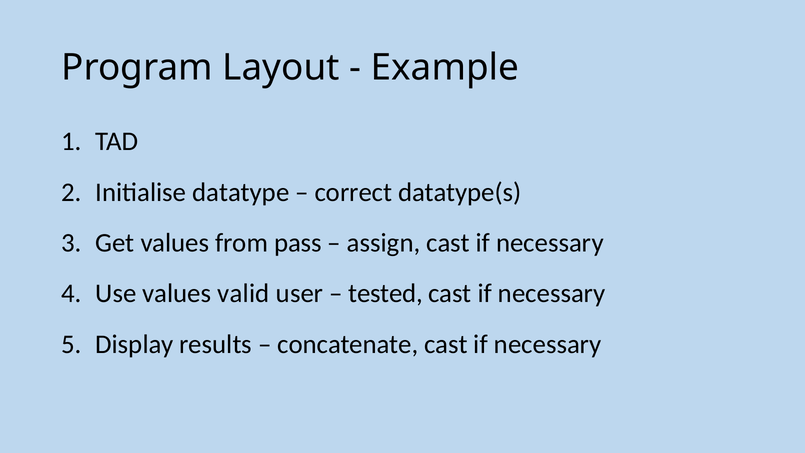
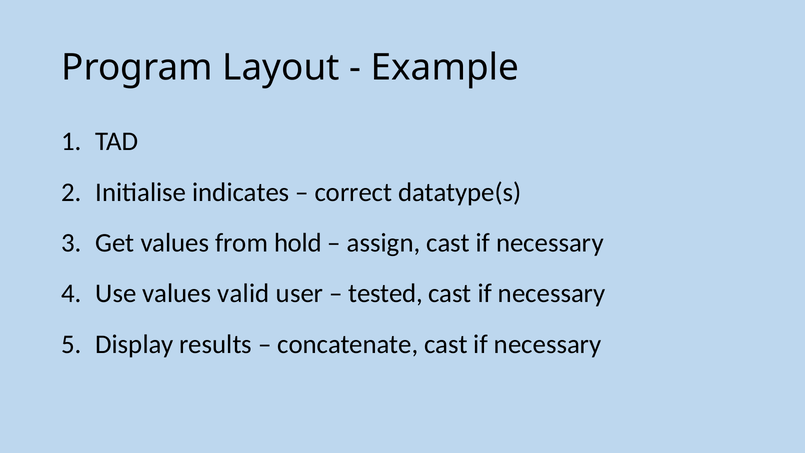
datatype: datatype -> indicates (241, 192)
pass: pass -> hold (298, 243)
